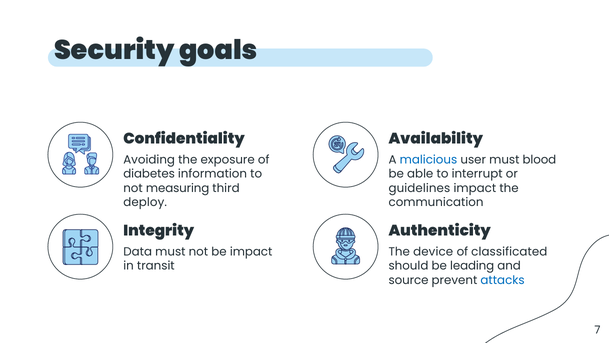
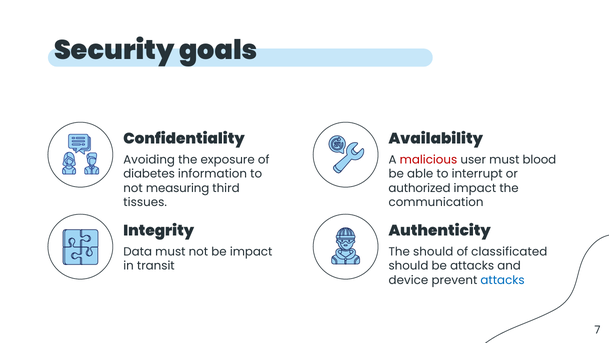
malicious colour: blue -> red (428, 160)
guidelines: guidelines -> authorized (419, 188)
deploy: deploy -> tissues (145, 202)
The device: device -> should (433, 251)
be leading: leading -> attacks (472, 266)
source: source -> device (408, 280)
